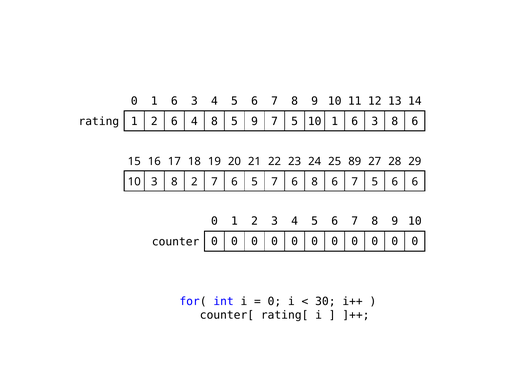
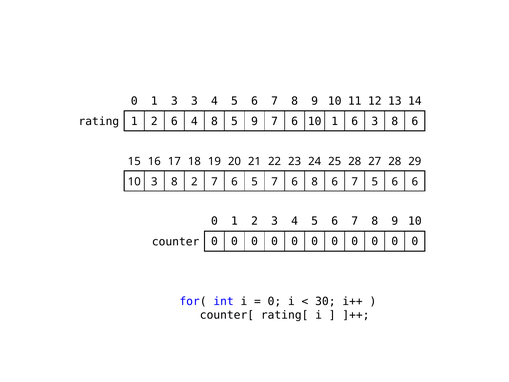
0 1 6: 6 -> 3 (174, 101)
9 7 5: 5 -> 6 (295, 121)
25 89: 89 -> 28 (355, 161)
